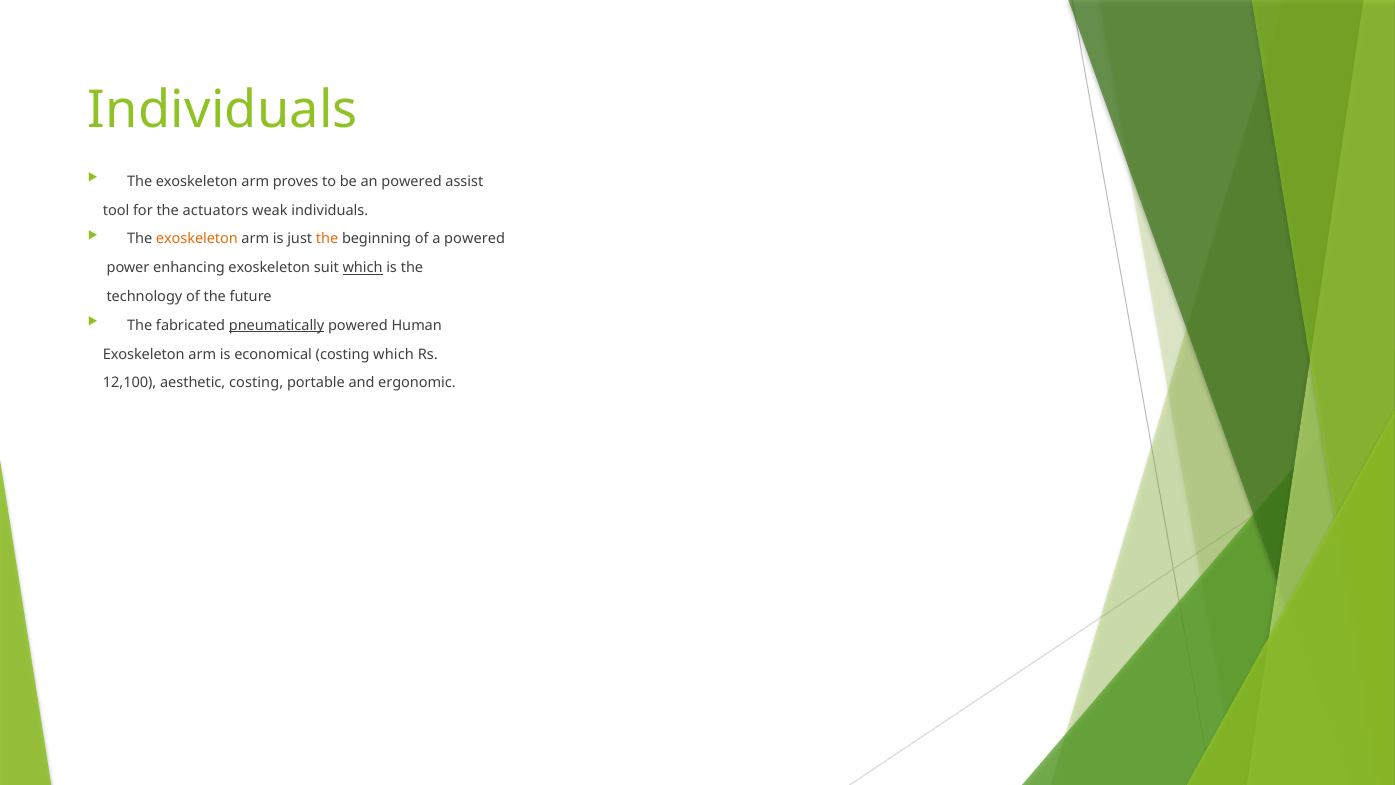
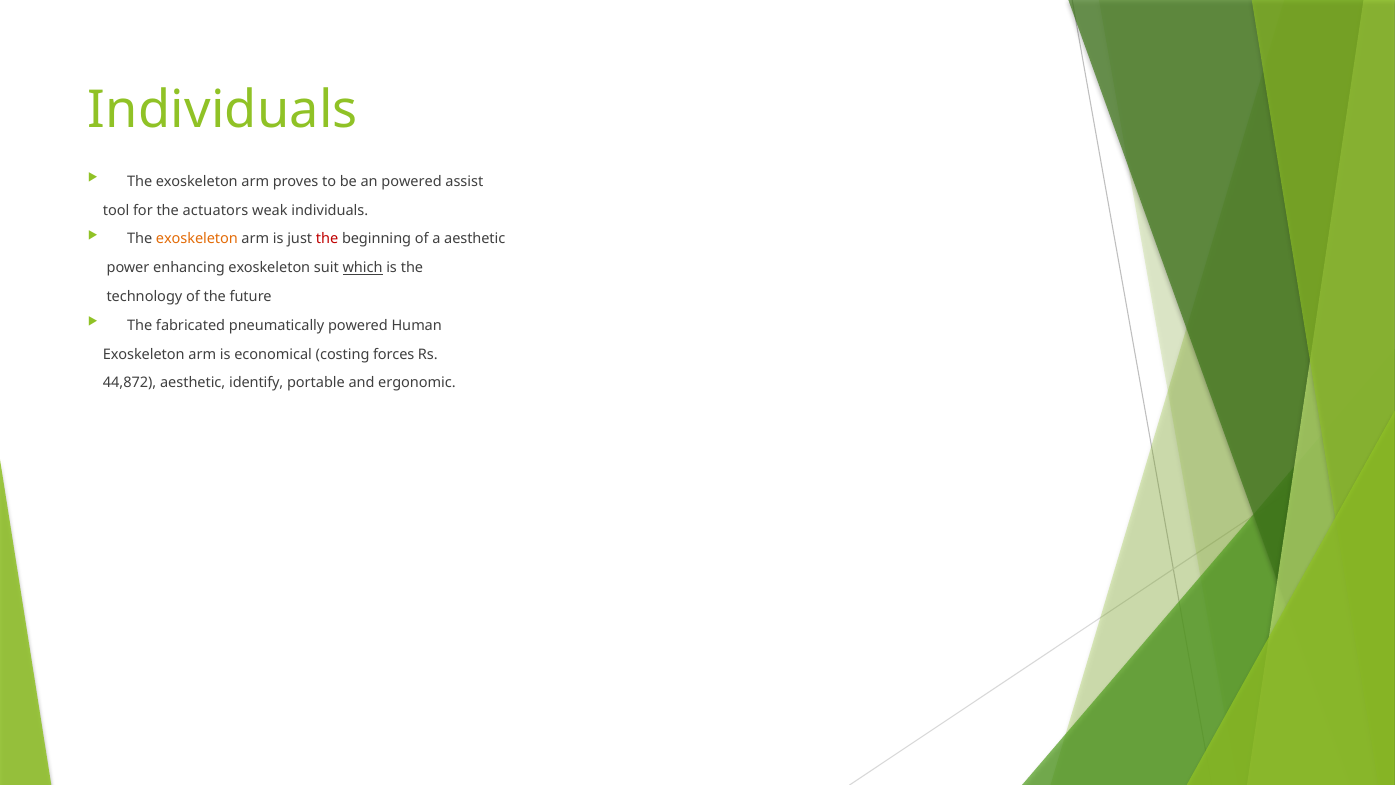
the colour: orange -> red (327, 239)
a powered: powered -> aesthetic (475, 239)
pneumatically underline: present -> none (277, 325)
costing which: which -> forces (394, 354)
12,100: 12,100 -> 44,872 (130, 383)
aesthetic costing: costing -> identify (256, 383)
